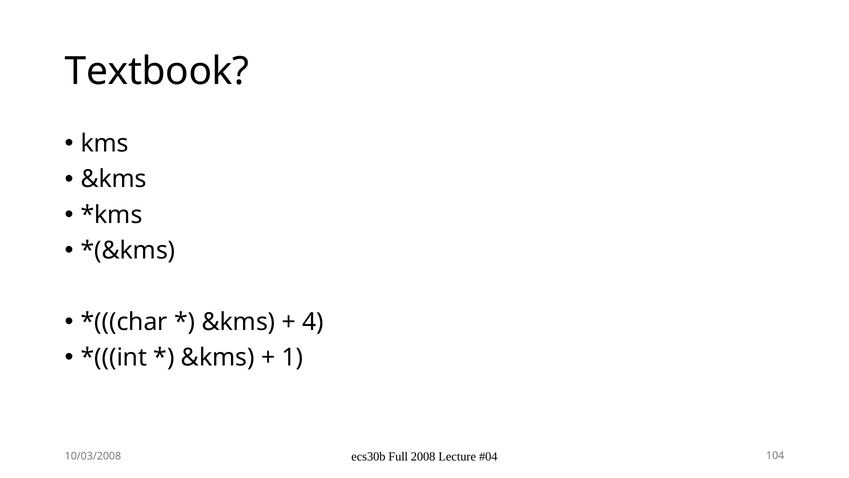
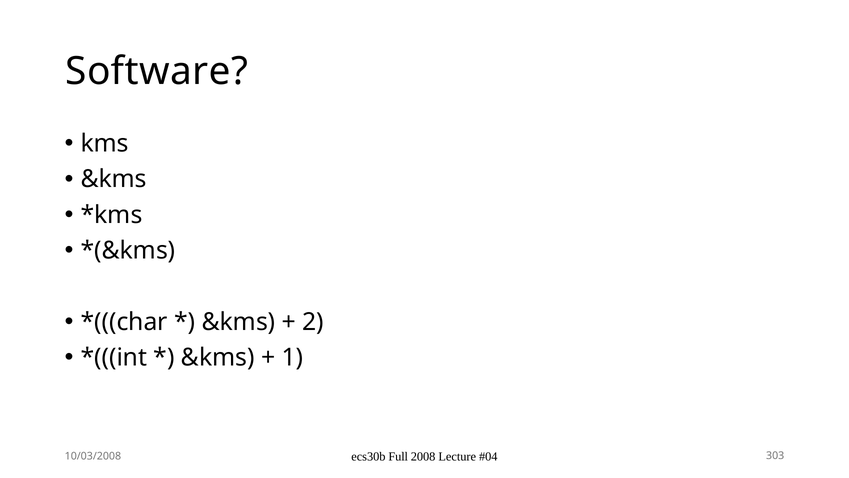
Textbook: Textbook -> Software (157, 71)
4: 4 -> 2 (313, 322)
104: 104 -> 303 (775, 455)
